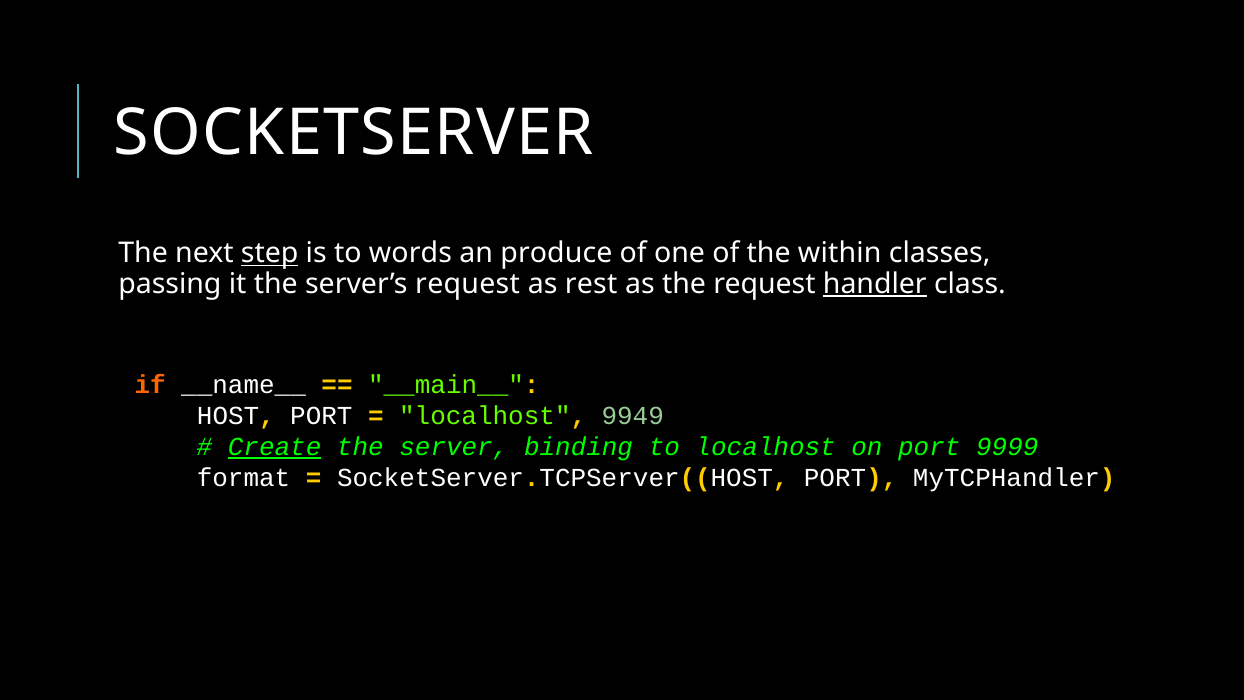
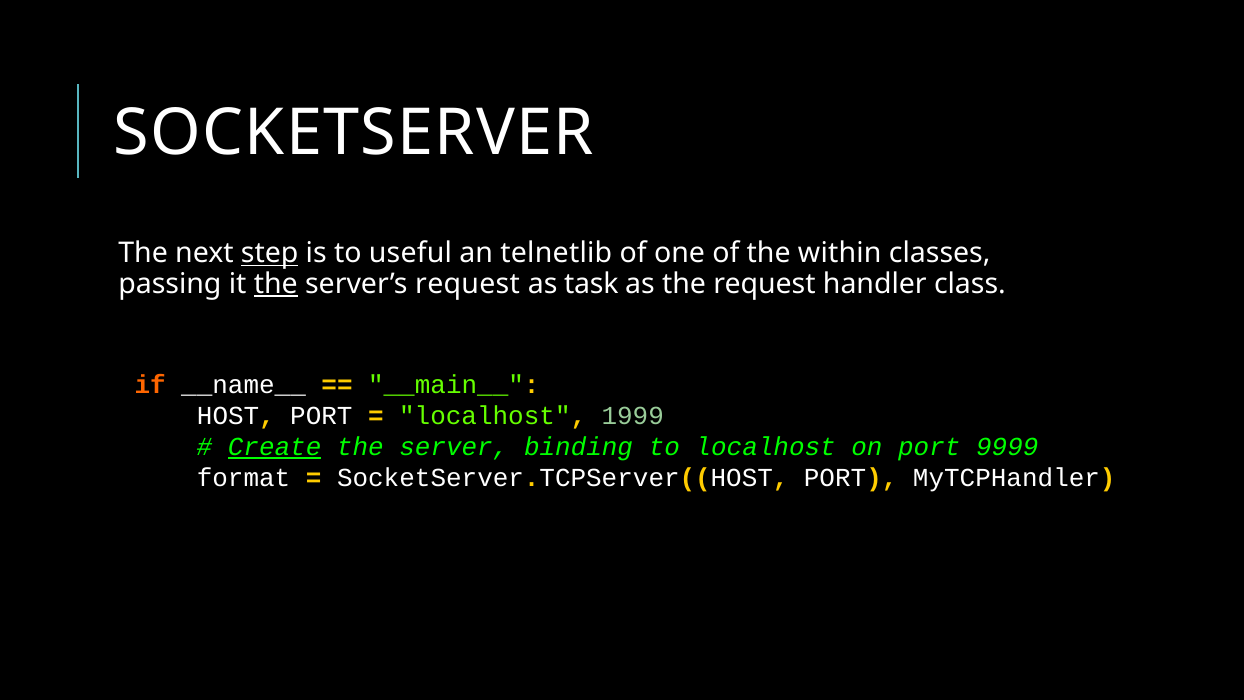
words: words -> useful (410, 253)
produce: produce -> telnetlib (556, 253)
the underline: none -> present (276, 284)
rest: rest -> task (591, 284)
handler underline: present -> none (875, 284)
9949: 9949 -> 1999 (633, 416)
